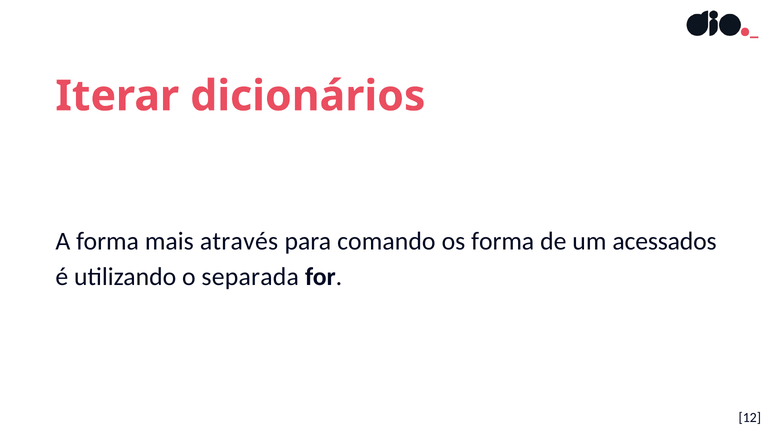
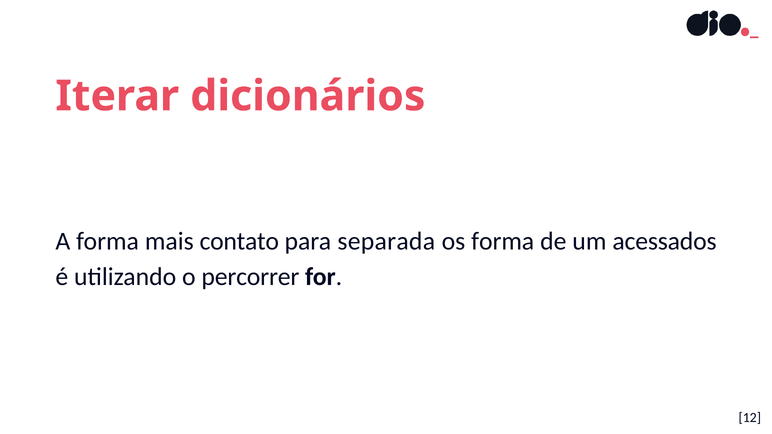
através: através -> contato (239, 242)
comando: comando -> separada (386, 242)
separada: separada -> percorrer (250, 277)
